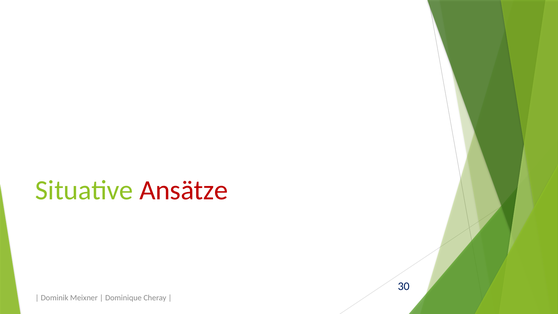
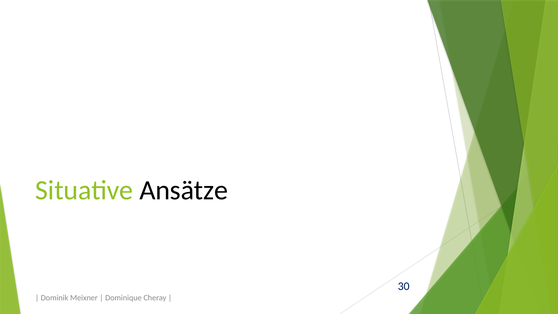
Ansätze colour: red -> black (184, 190)
